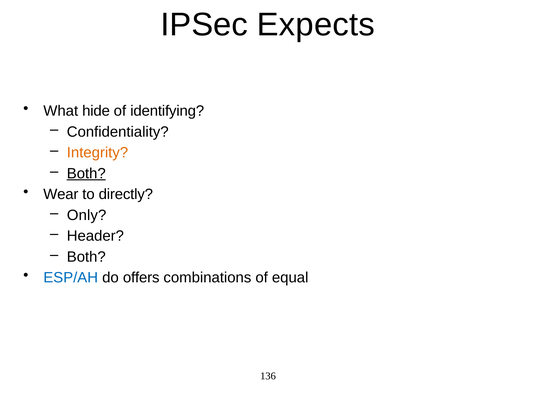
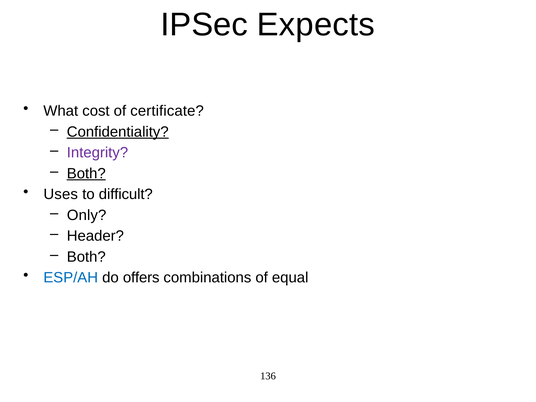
hide: hide -> cost (96, 111)
identifying: identifying -> certificate (167, 111)
Confidentiality underline: none -> present (118, 132)
Integrity colour: orange -> purple (97, 153)
Wear: Wear -> Uses (61, 194)
directly: directly -> difficult (126, 194)
